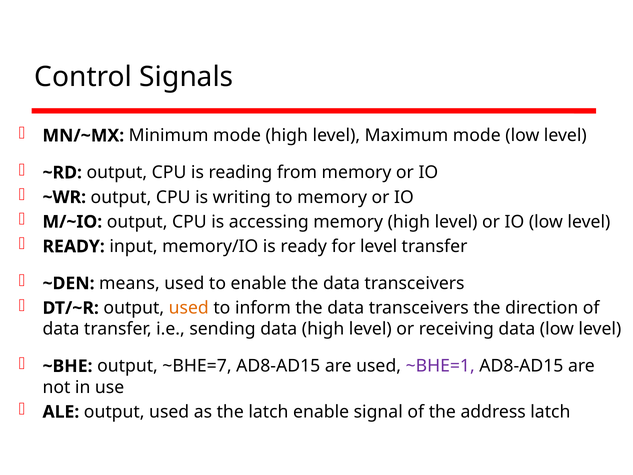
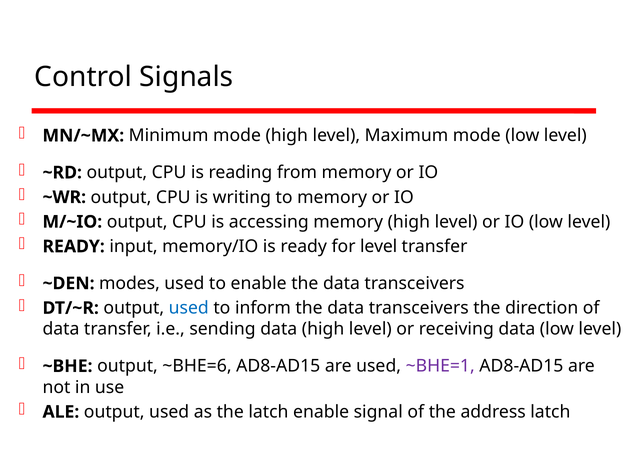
means: means -> modes (129, 283)
used colour: orange -> blue (189, 308)
~BHE=7: ~BHE=7 -> ~BHE=6 (197, 366)
